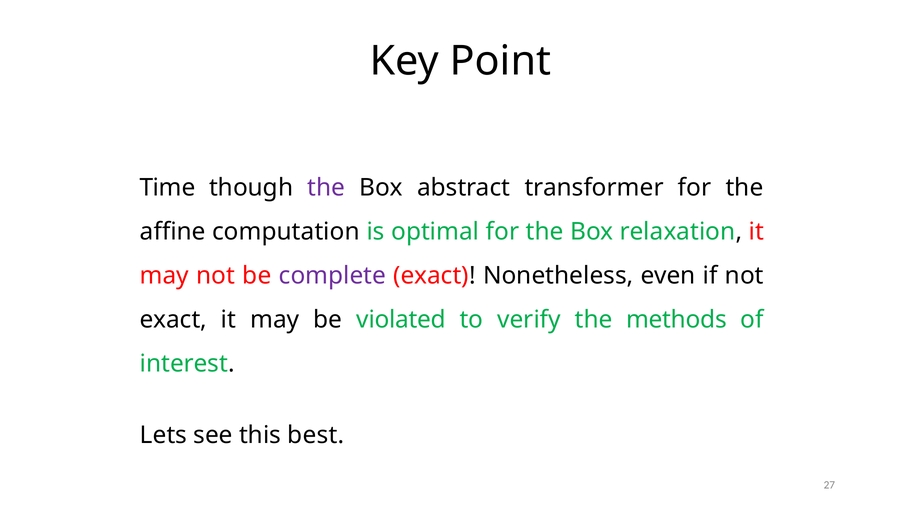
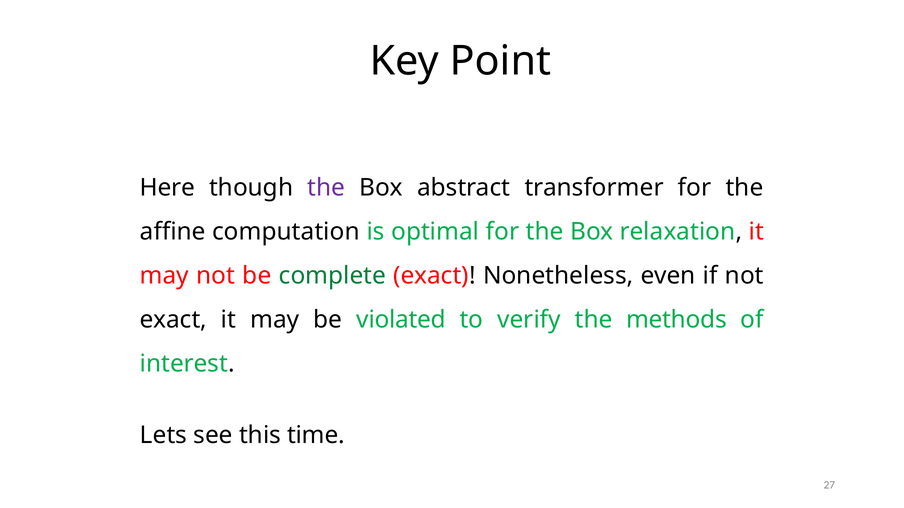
Time: Time -> Here (167, 188)
complete colour: purple -> green (332, 276)
best: best -> time (316, 435)
